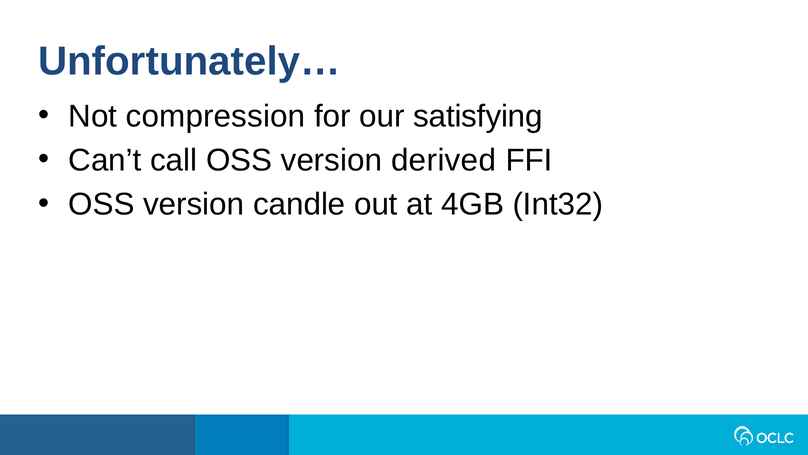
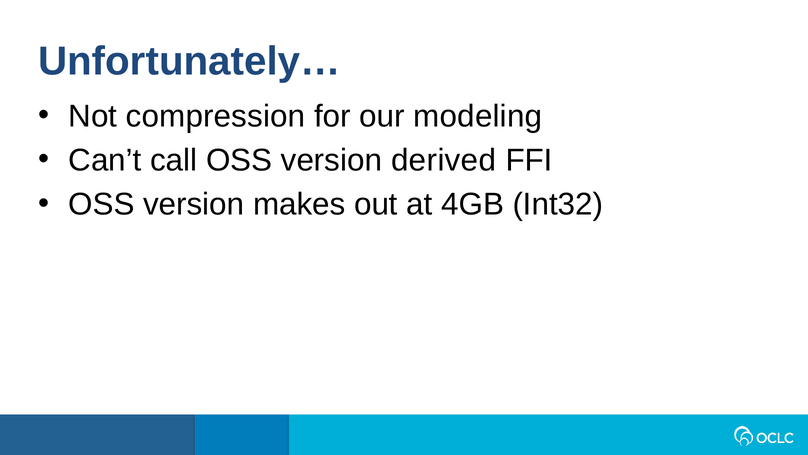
satisfying: satisfying -> modeling (478, 116)
candle: candle -> makes (299, 204)
